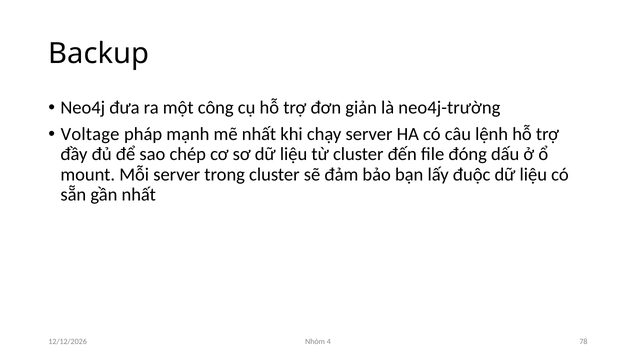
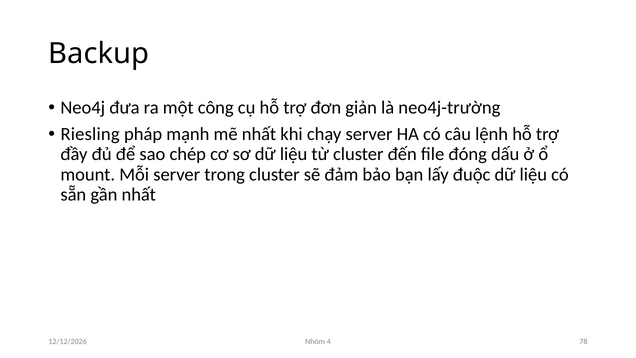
Voltage: Voltage -> Riesling (90, 134)
